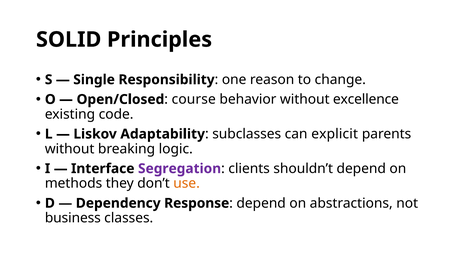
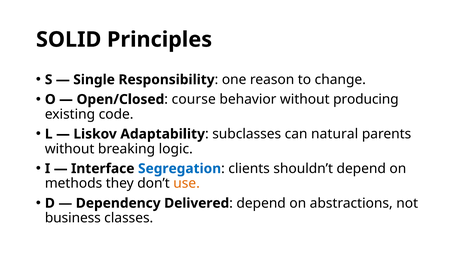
excellence: excellence -> producing (366, 100)
explicit: explicit -> natural (335, 134)
Segregation colour: purple -> blue (180, 169)
Response: Response -> Delivered (197, 204)
